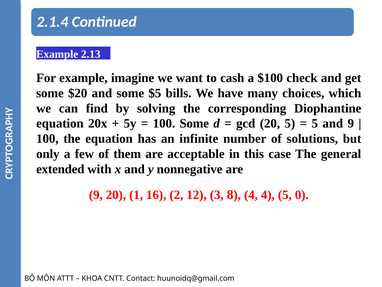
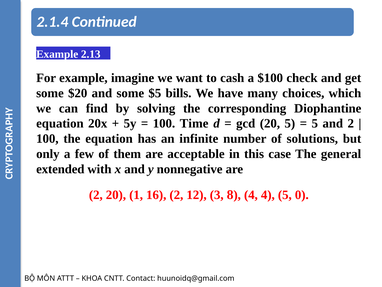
100 Some: Some -> Time (194, 123)
and 9: 9 -> 2 (351, 123)
9: 9 -> 2 (96, 195)
